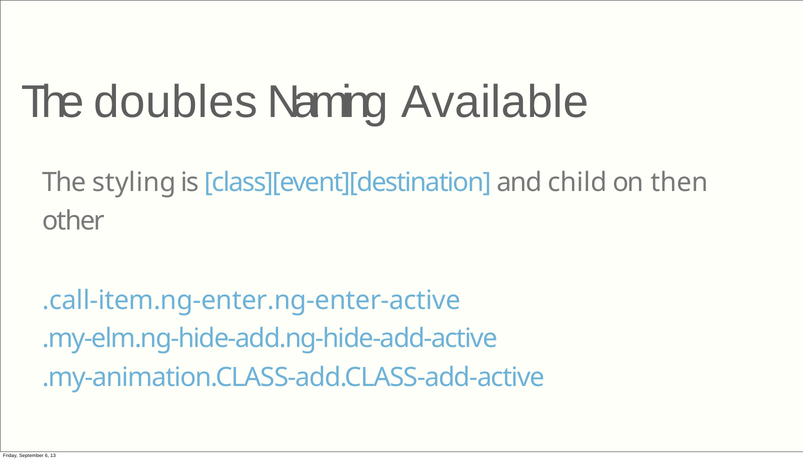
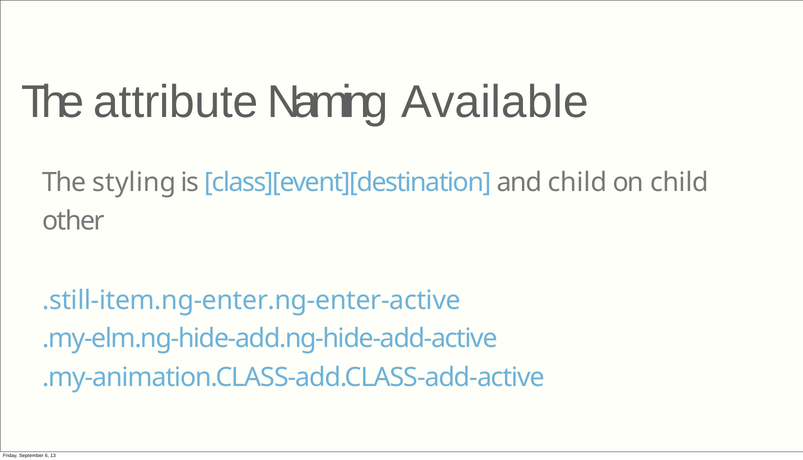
doubles: doubles -> attribute (176, 102)
on then: then -> child (679, 183)
.call-item.ng-enter.ng-enter-active: .call-item.ng-enter.ng-enter-active -> .still-item.ng-enter.ng-enter-active (252, 300)
